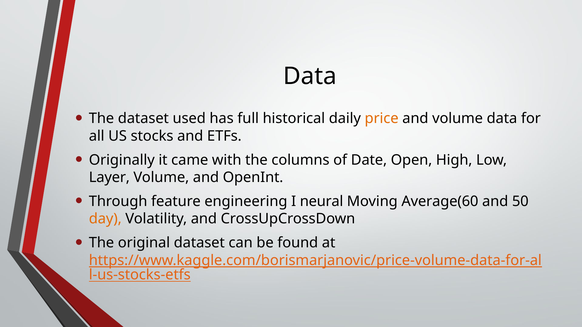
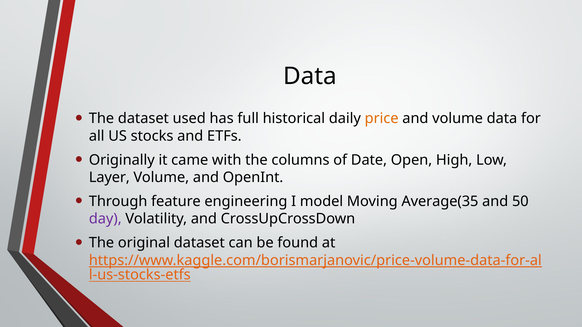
neural: neural -> model (322, 202)
Average(60: Average(60 -> Average(35 (440, 202)
day colour: orange -> purple (105, 219)
